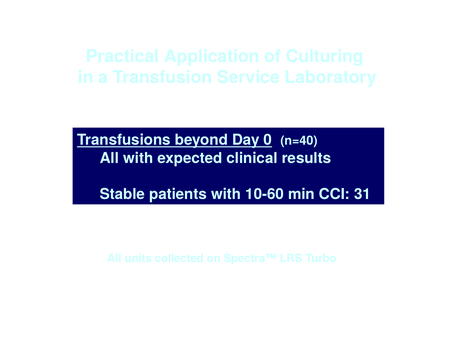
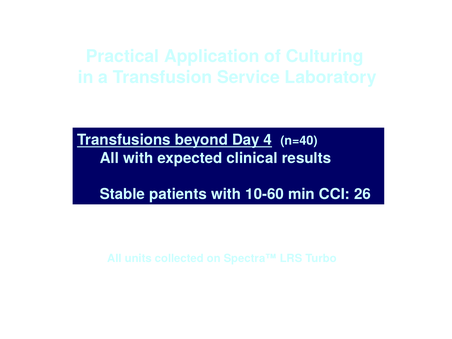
0: 0 -> 4 (268, 140)
31: 31 -> 26 (362, 194)
